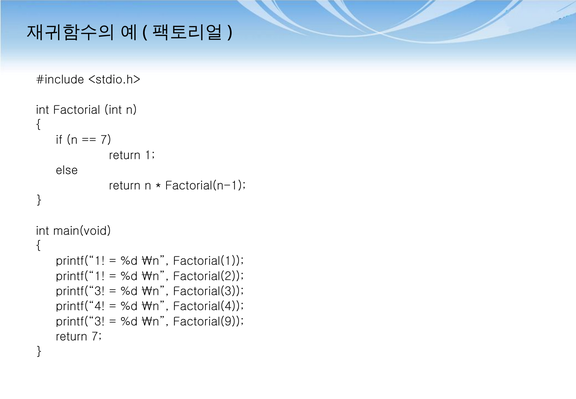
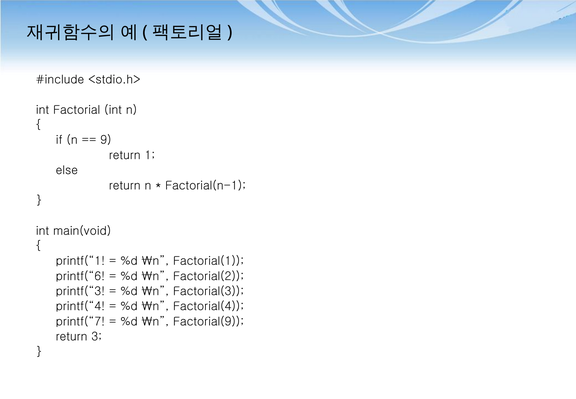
7: 7 -> 9 (106, 140)
printf(“1: printf(“1 -> printf(“6 (80, 276)
printf(“3: printf(“3 -> printf(“7 (80, 321)
return 7: 7 -> 3 (97, 336)
